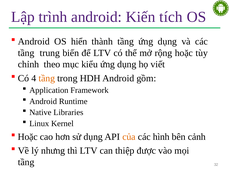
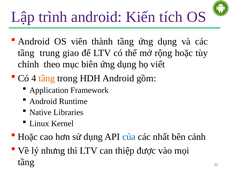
hiển: hiển -> viên (79, 42)
biến: biến -> giao (71, 53)
kiểu: kiểu -> biên (90, 65)
của colour: orange -> blue (129, 137)
hình: hình -> nhất (161, 137)
